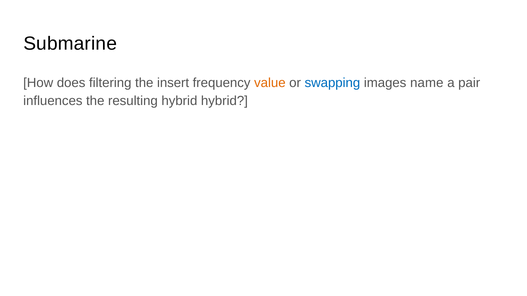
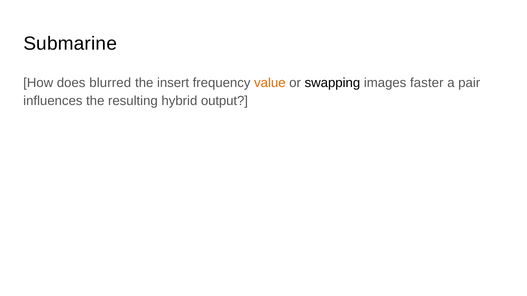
filtering: filtering -> blurred (110, 83)
swapping colour: blue -> black (332, 83)
name: name -> faster (427, 83)
hybrid hybrid: hybrid -> output (224, 101)
